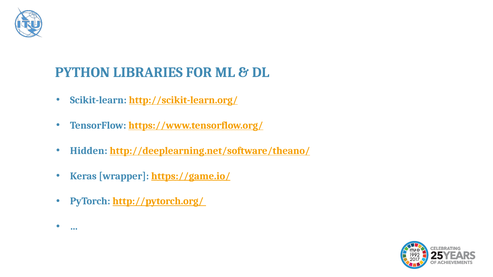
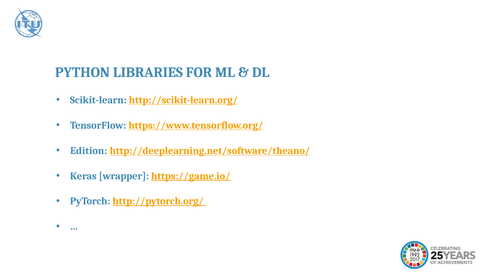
Hidden: Hidden -> Edition (89, 151)
